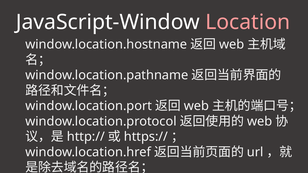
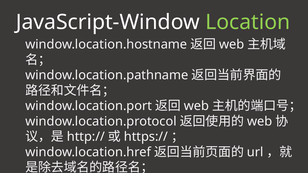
Location colour: pink -> light green (248, 22)
